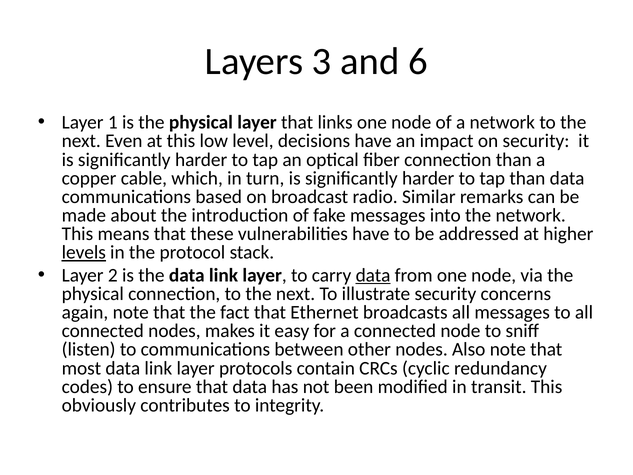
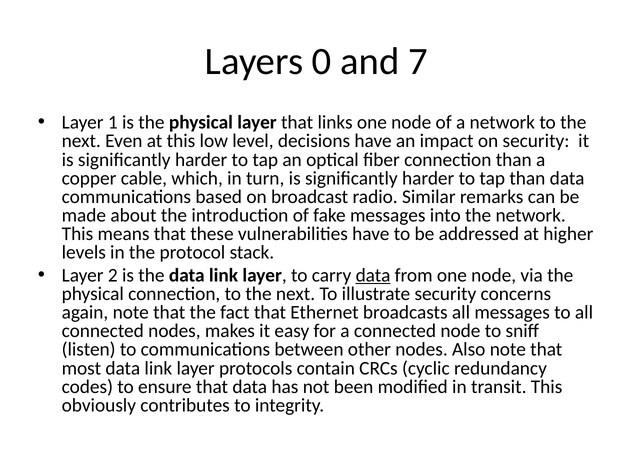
3: 3 -> 0 (322, 61)
6: 6 -> 7 (418, 61)
levels underline: present -> none (84, 252)
